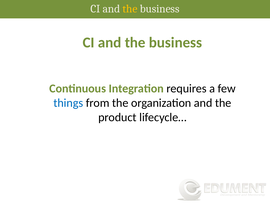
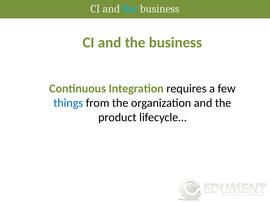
the colour: yellow -> light blue (130, 9)
